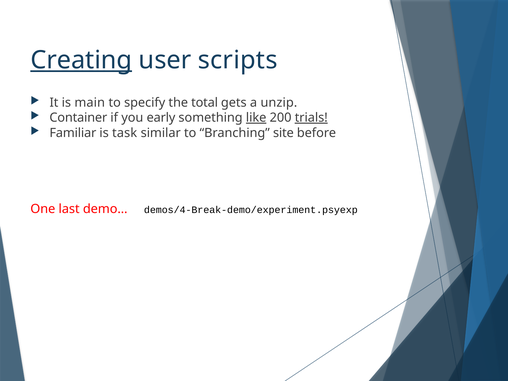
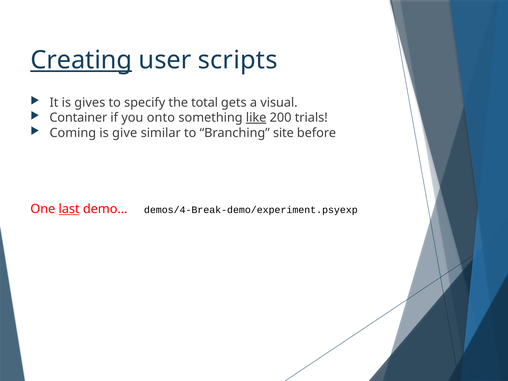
main: main -> gives (90, 102)
unzip: unzip -> visual (279, 102)
early: early -> onto (161, 118)
trials underline: present -> none (311, 118)
Familiar: Familiar -> Coming (73, 133)
task: task -> give (125, 133)
last underline: none -> present (69, 209)
